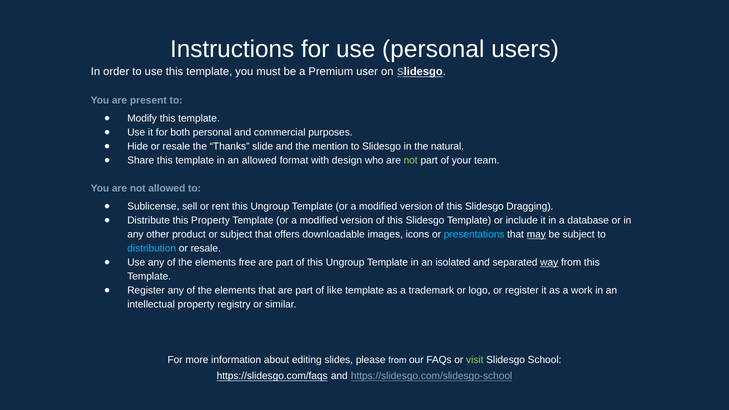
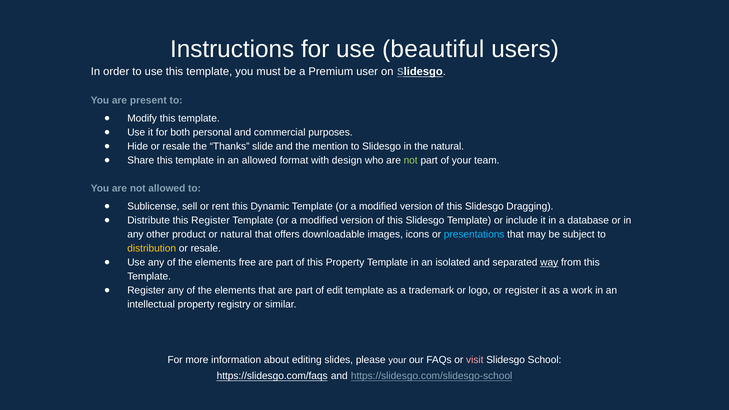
use personal: personal -> beautiful (433, 49)
rent this Ungroup: Ungroup -> Dynamic (270, 207)
this Property: Property -> Register (210, 221)
or subject: subject -> natural (236, 235)
may underline: present -> none (536, 235)
distribution colour: light blue -> yellow (152, 249)
of this Ungroup: Ungroup -> Property (345, 262)
like: like -> edit (335, 290)
please from: from -> your (397, 360)
visit colour: light green -> pink (475, 360)
